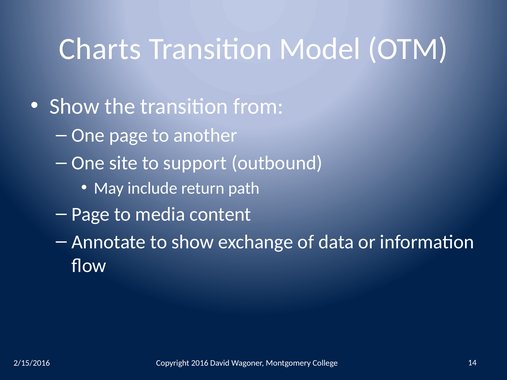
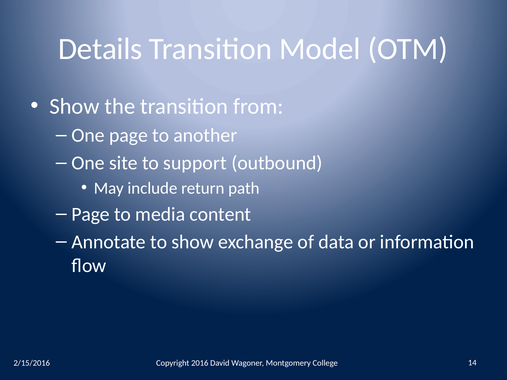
Charts: Charts -> Details (100, 49)
